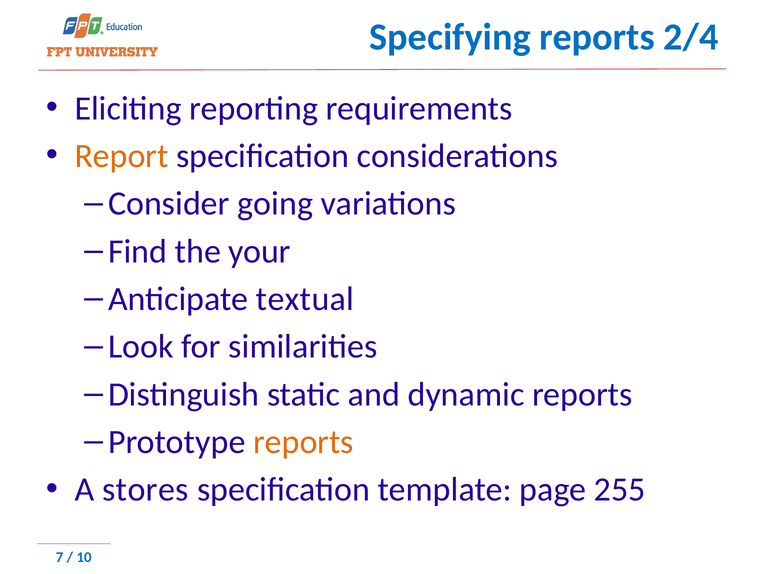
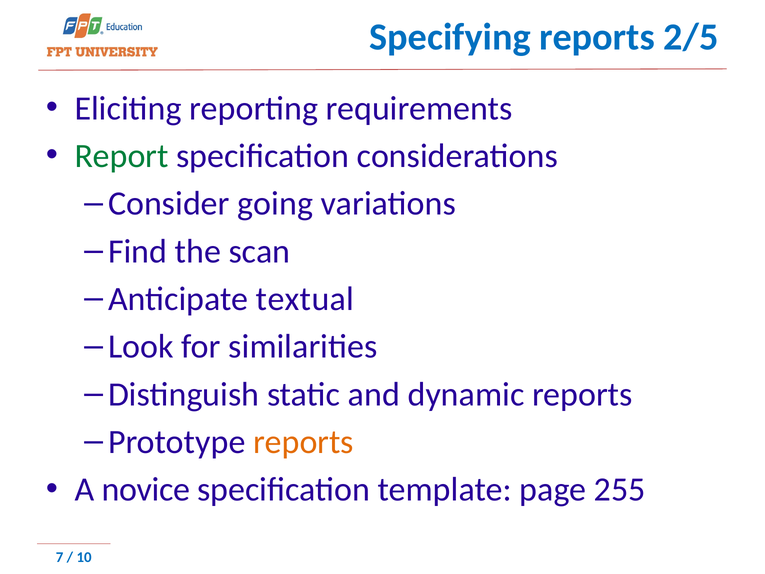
2/4: 2/4 -> 2/5 (691, 37)
Report colour: orange -> green (122, 156)
your: your -> scan (259, 251)
stores: stores -> novice (146, 489)
